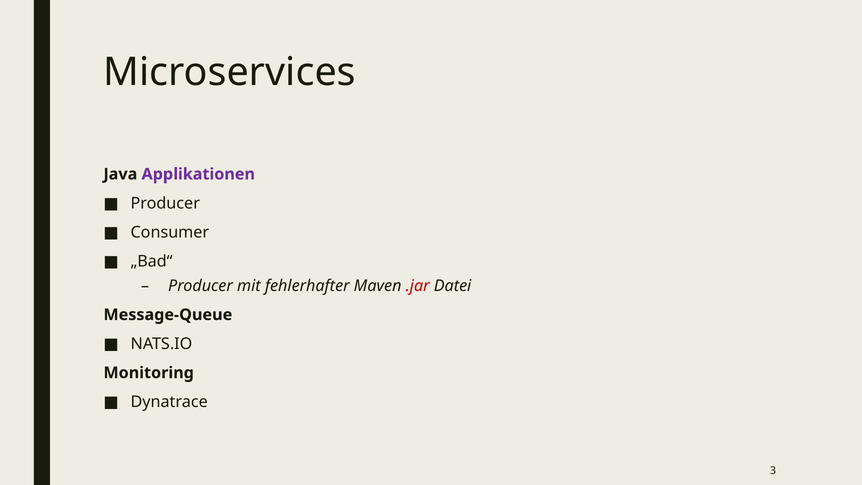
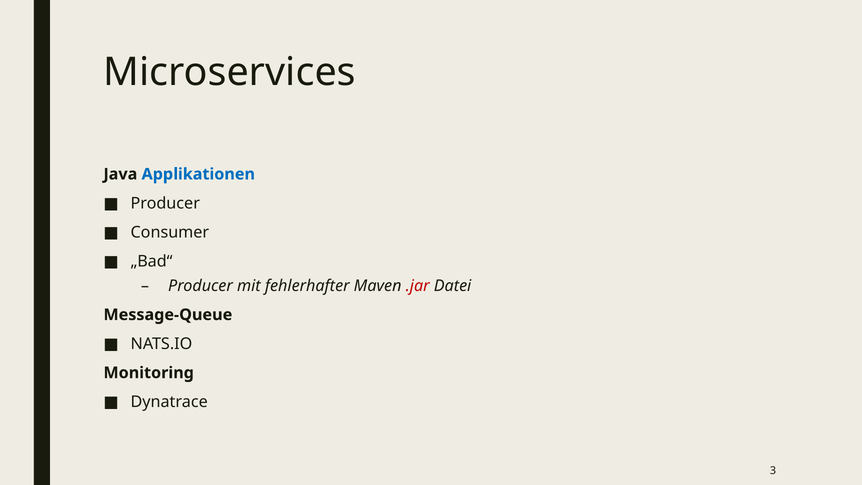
Applikationen colour: purple -> blue (198, 174)
